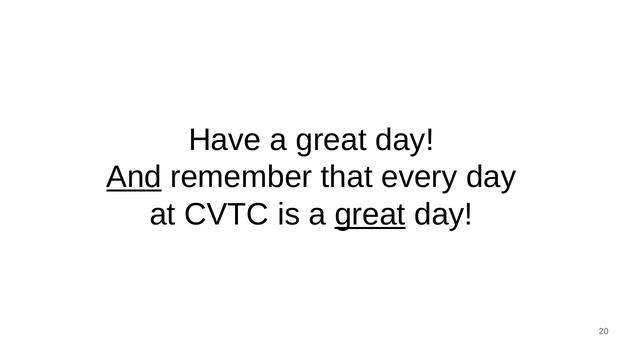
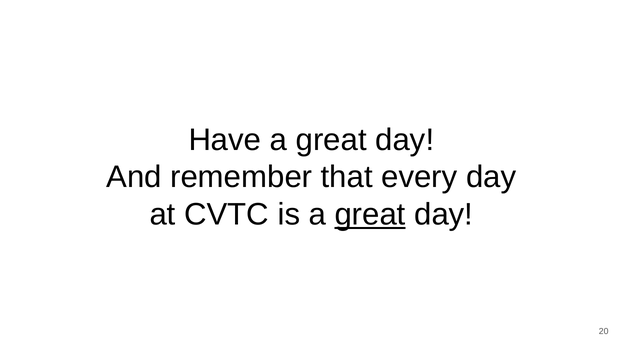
And underline: present -> none (134, 177)
